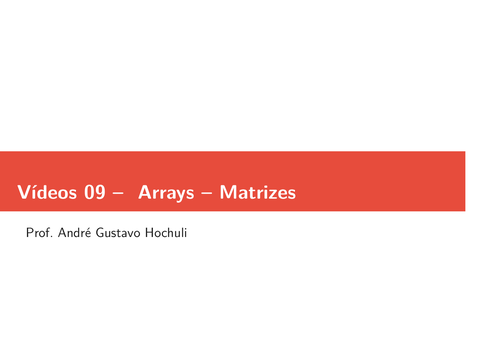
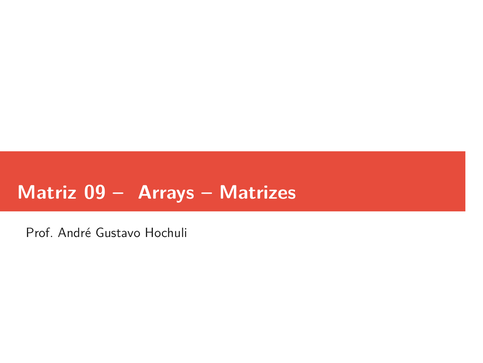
Vídeos: Vídeos -> Matriz (47, 192)
